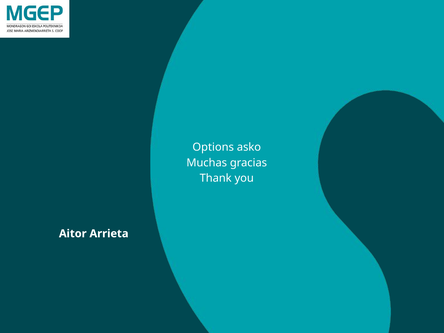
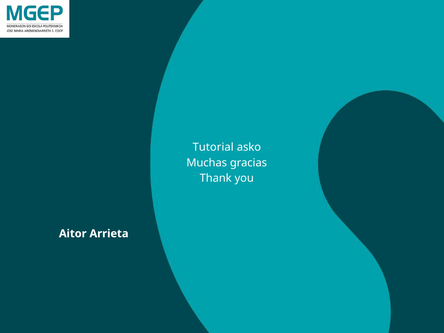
Options: Options -> Tutorial (213, 147)
